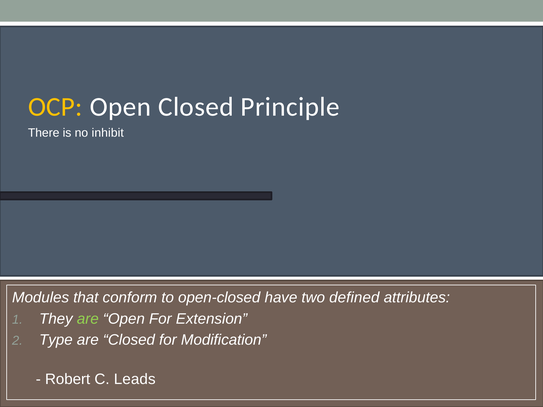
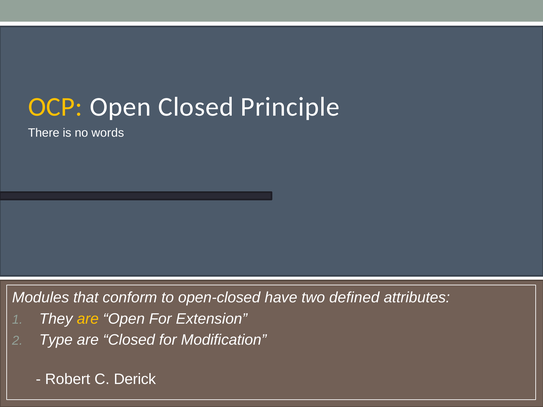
inhibit: inhibit -> words (108, 133)
are colour: light green -> yellow (88, 319)
Leads: Leads -> Derick (135, 379)
